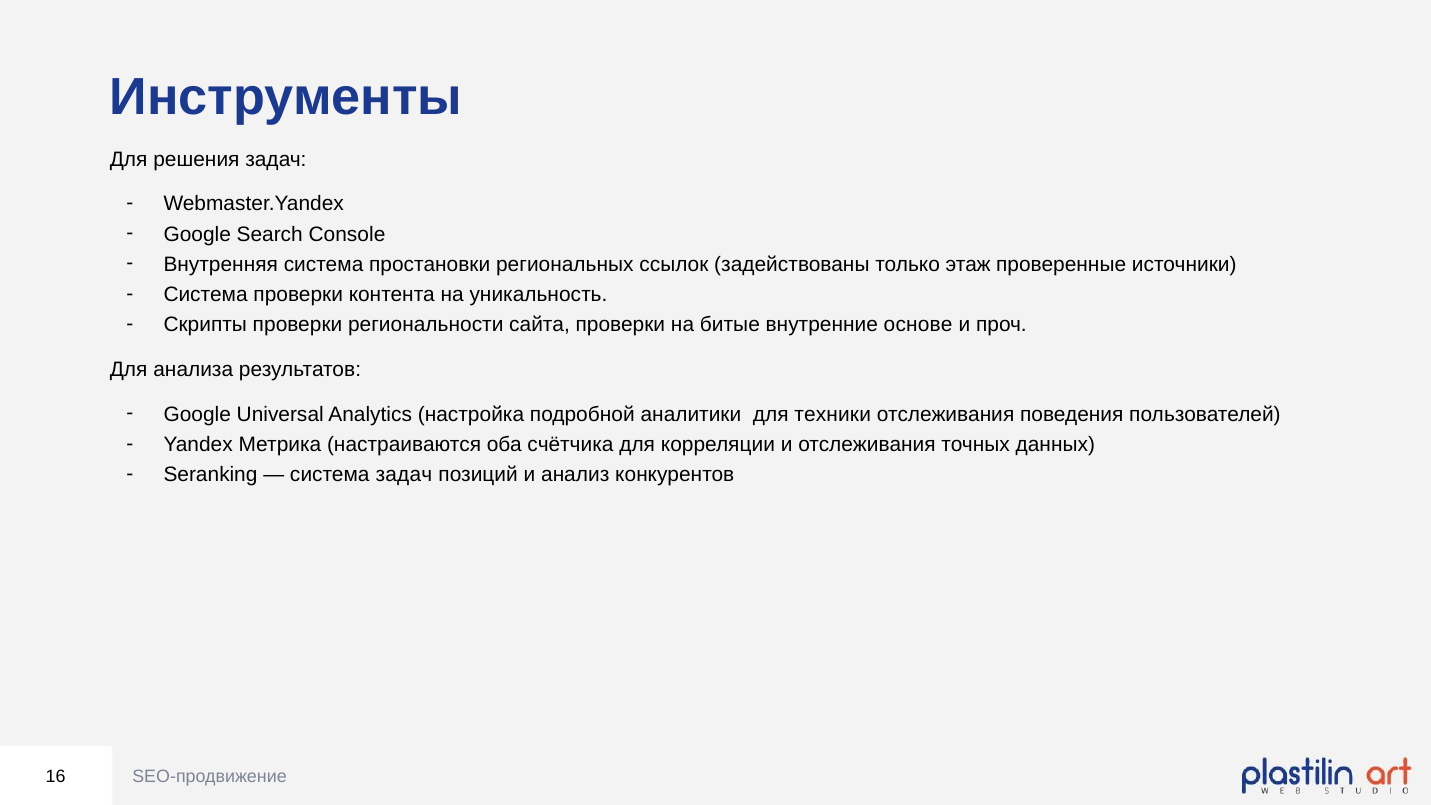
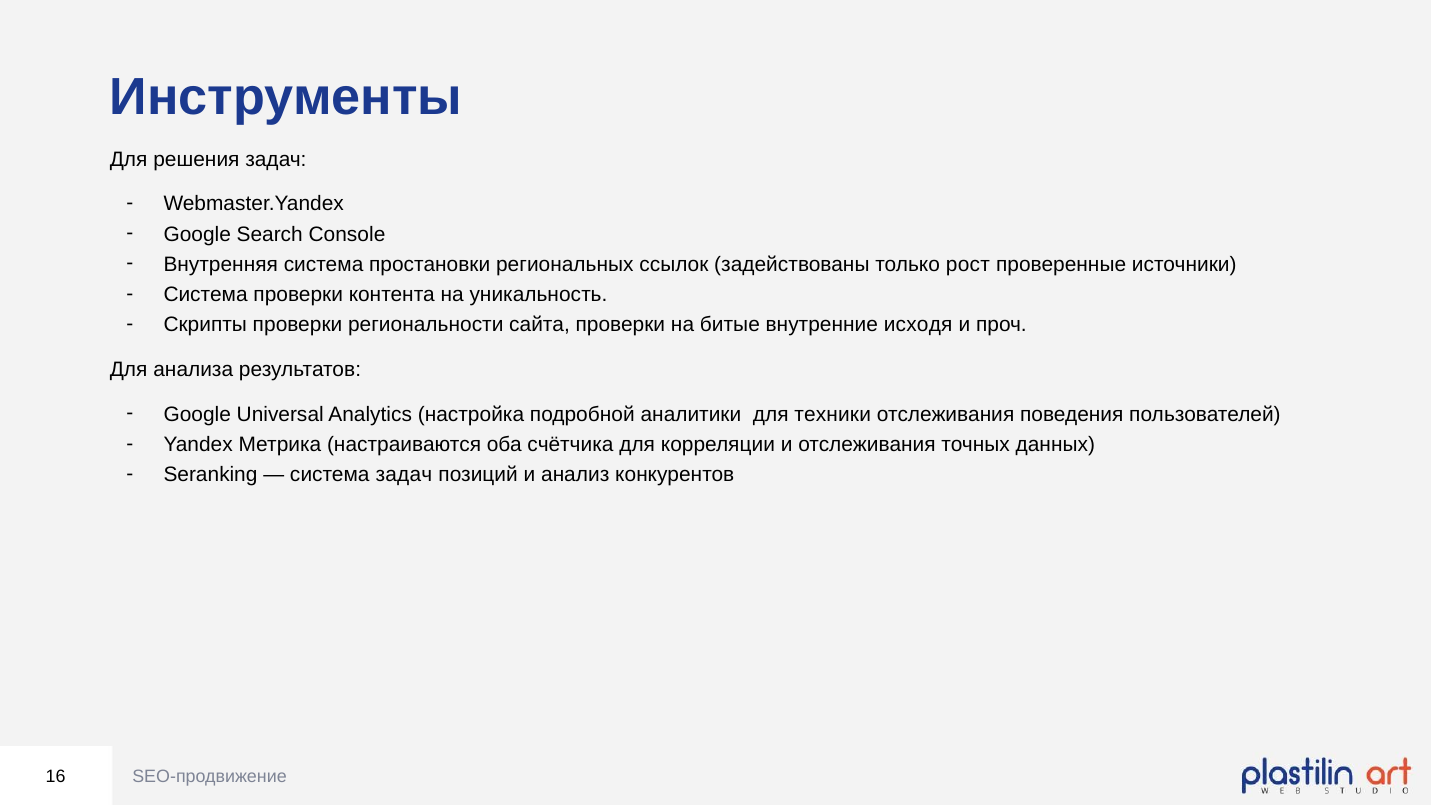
этаж: этаж -> рост (968, 264)
основе: основе -> исходя (918, 324)
